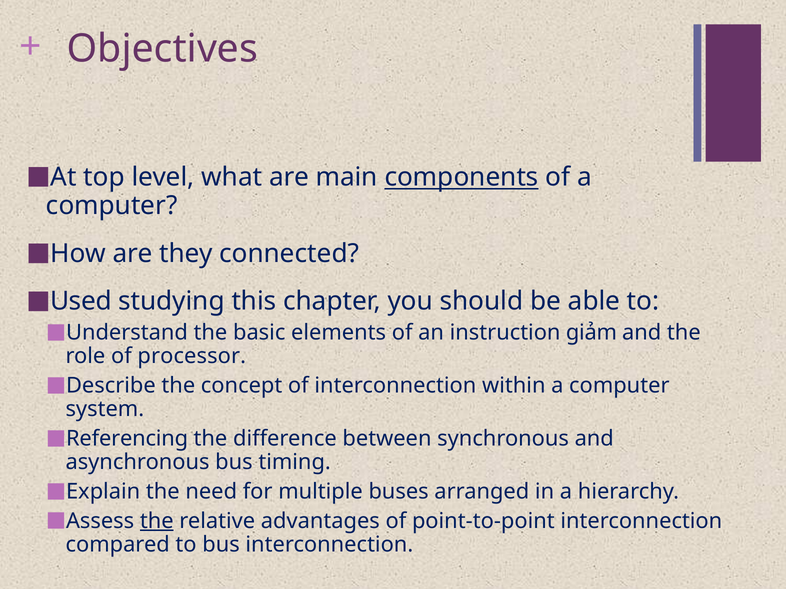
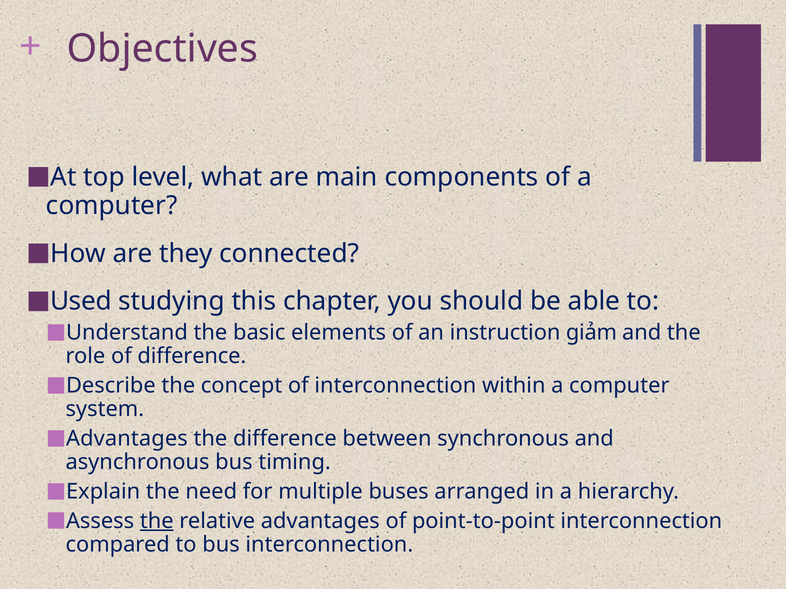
components underline: present -> none (462, 177)
of processor: processor -> difference (192, 356)
Referencing: Referencing -> Advantages (127, 439)
